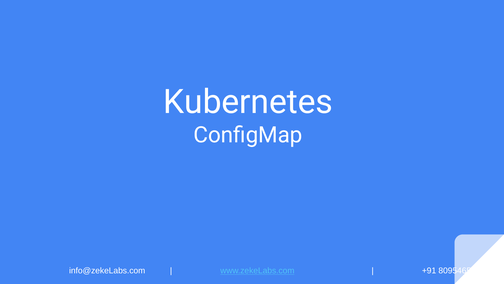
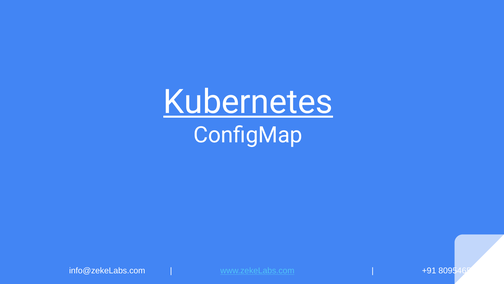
Kubernetes underline: none -> present (248, 102)
